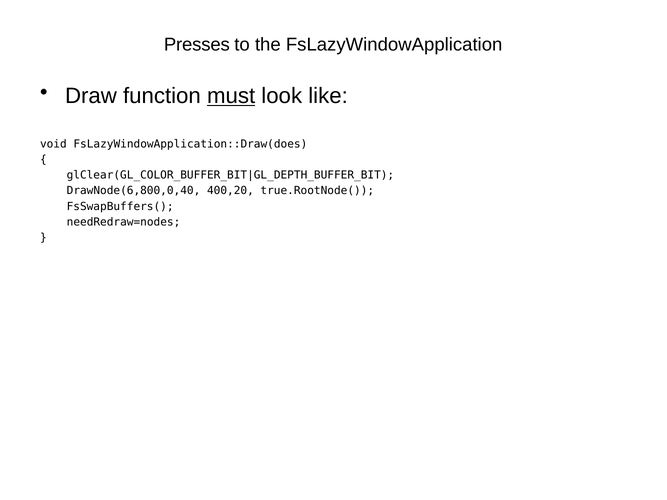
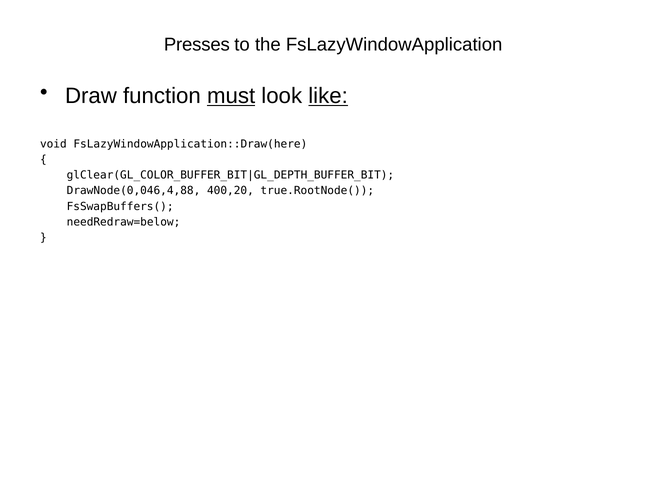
like underline: none -> present (328, 96)
FsLazyWindowApplication::Draw(does: FsLazyWindowApplication::Draw(does -> FsLazyWindowApplication::Draw(here (190, 144)
DrawNode(6,800,0,40: DrawNode(6,800,0,40 -> DrawNode(0,046,4,88 (134, 191)
needRedraw=nodes: needRedraw=nodes -> needRedraw=below (124, 222)
